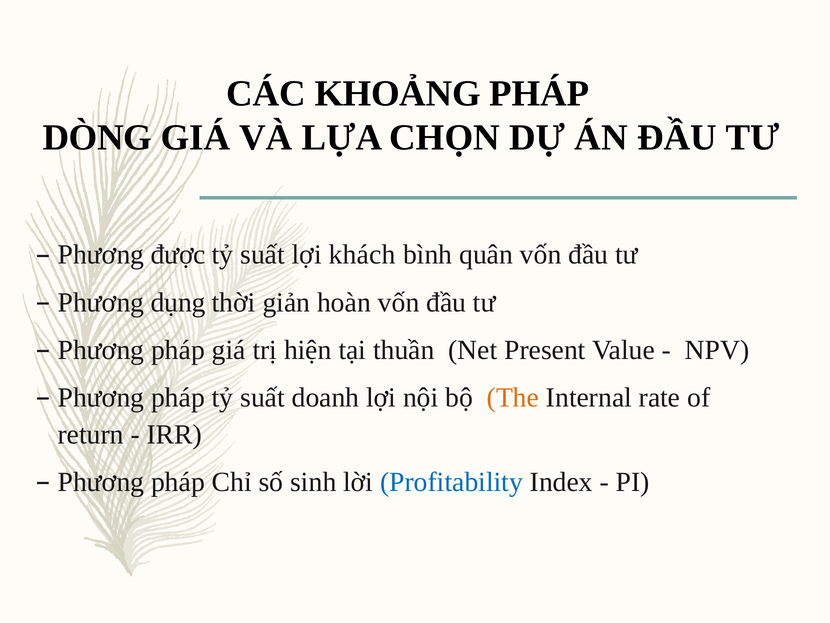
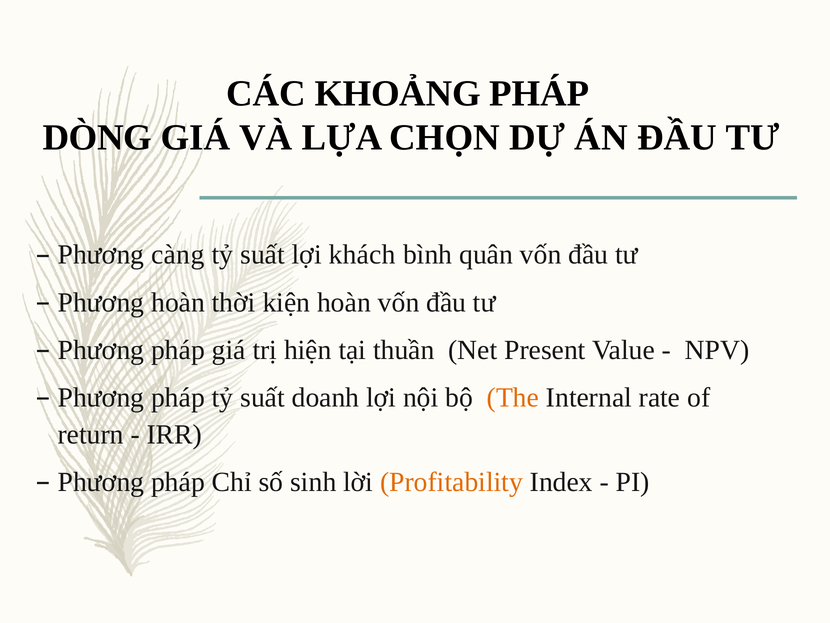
được: được -> càng (178, 255)
Phương dụng: dụng -> hoàn (178, 302)
giản: giản -> kiện (286, 302)
Profitability colour: blue -> orange (452, 482)
